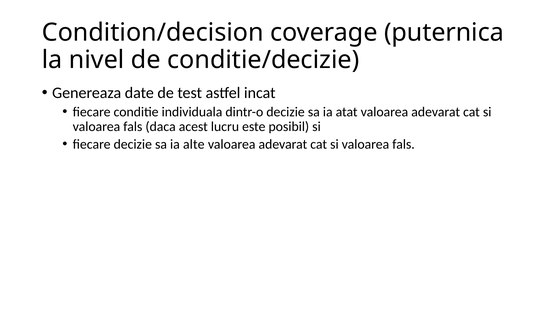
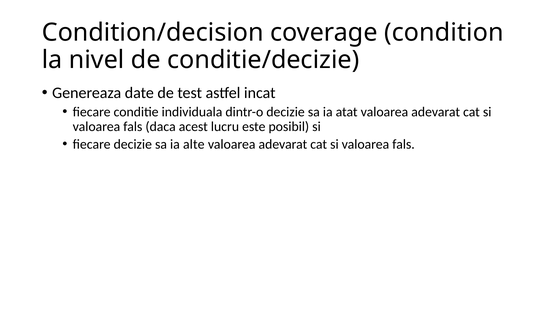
puternica: puternica -> condition (444, 33)
